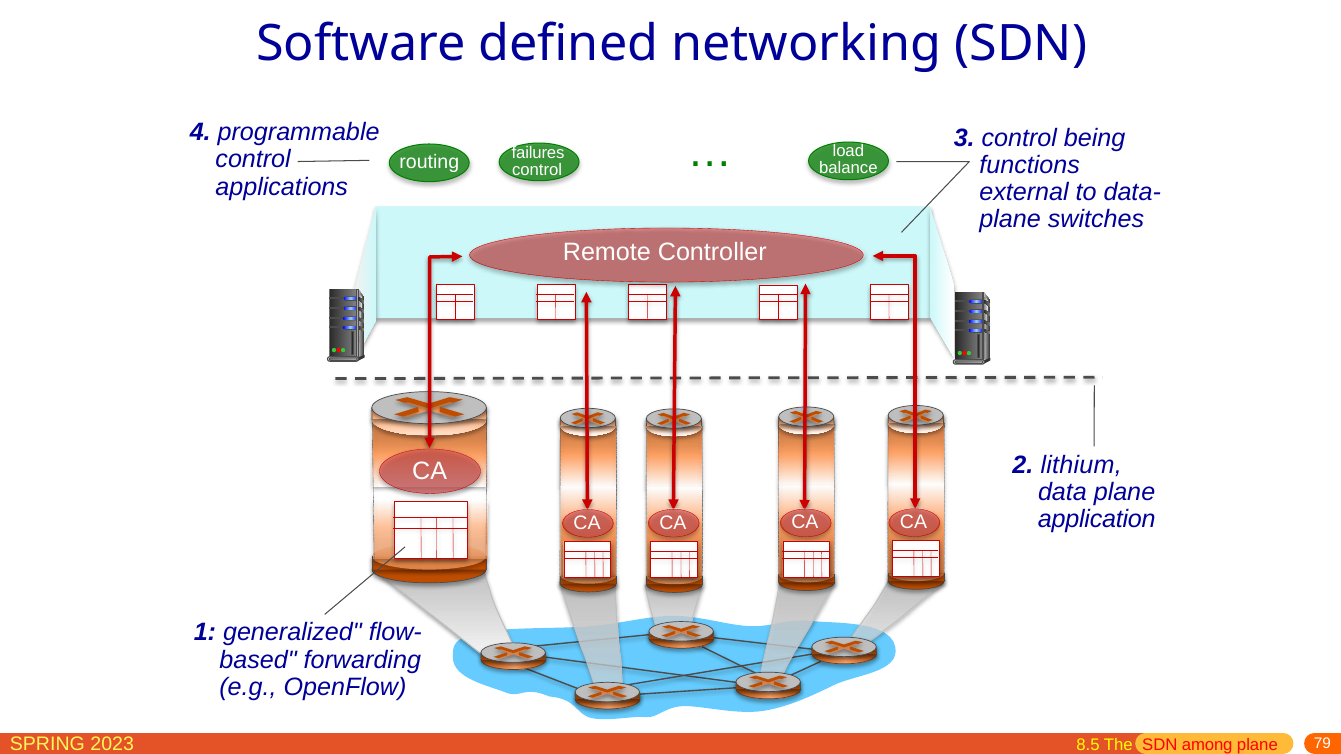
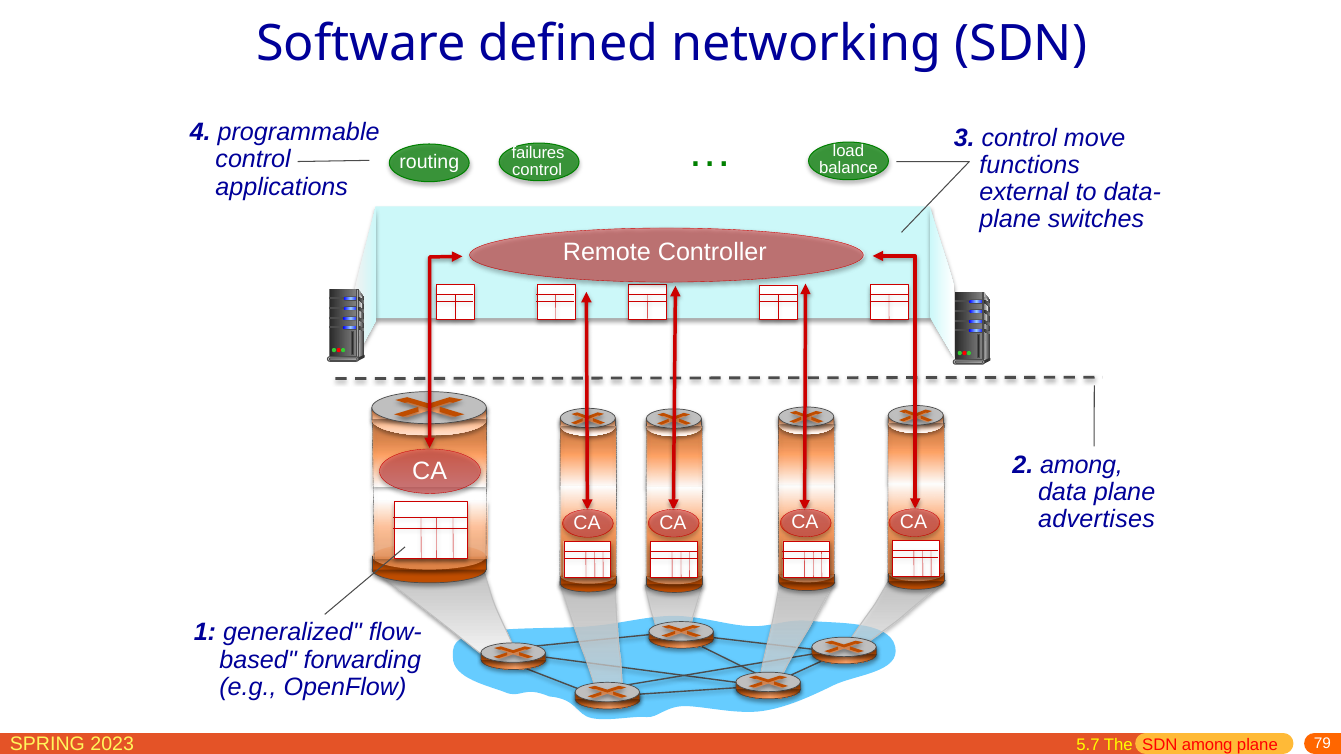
being: being -> move (1095, 138)
2 lithium: lithium -> among (1081, 465)
application: application -> advertises (1097, 519)
8.5: 8.5 -> 5.7 (1088, 745)
